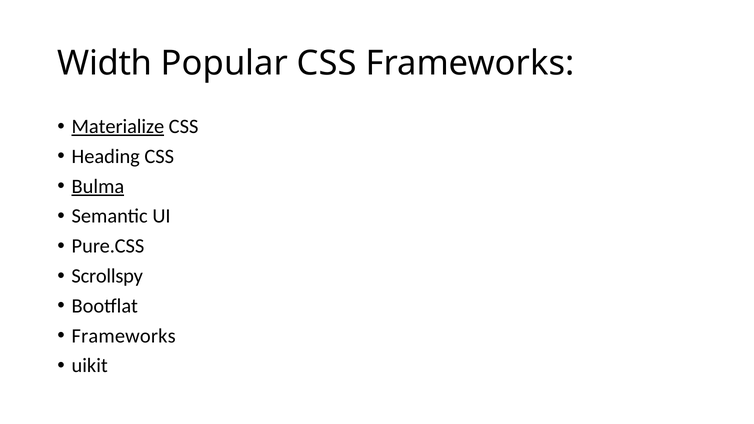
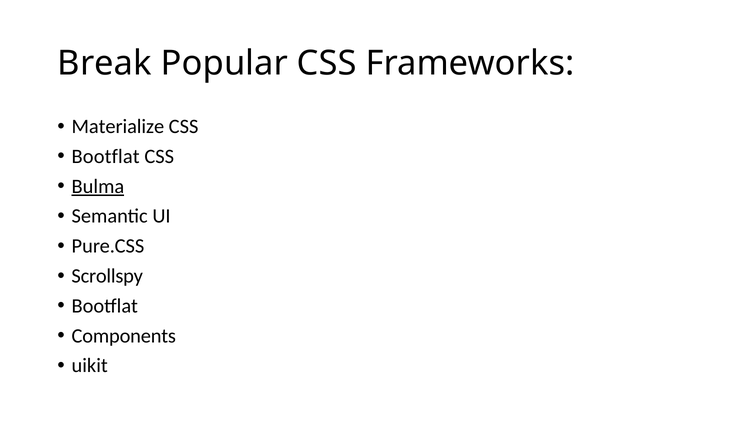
Width: Width -> Break (105, 63)
Materialize underline: present -> none (118, 127)
Heading: Heading -> Bootflat (106, 157)
Frameworks: Frameworks -> Components (124, 336)
